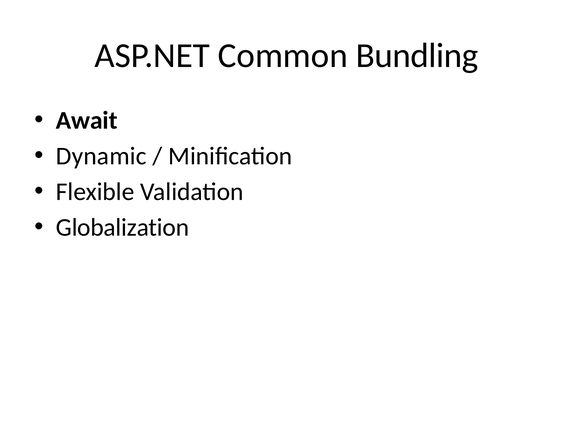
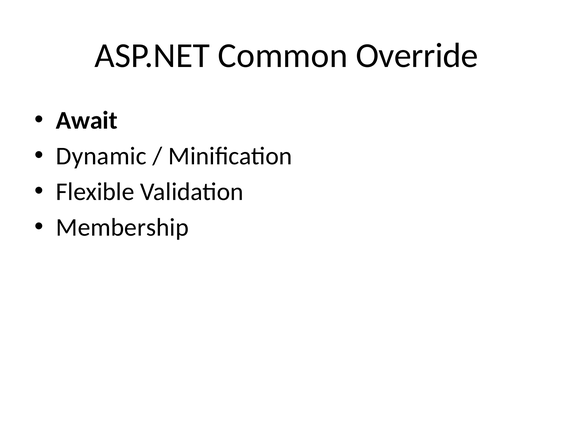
Bundling: Bundling -> Override (417, 55)
Globalization: Globalization -> Membership (122, 227)
